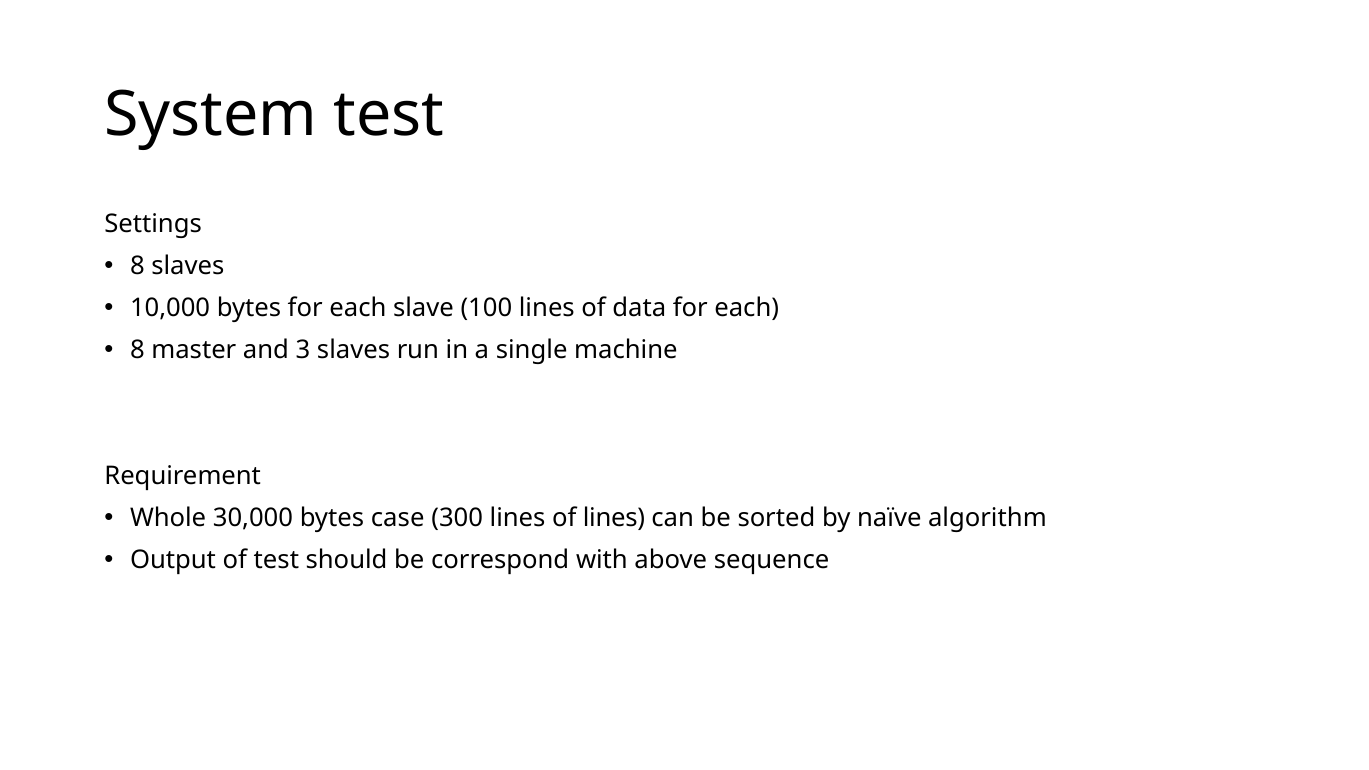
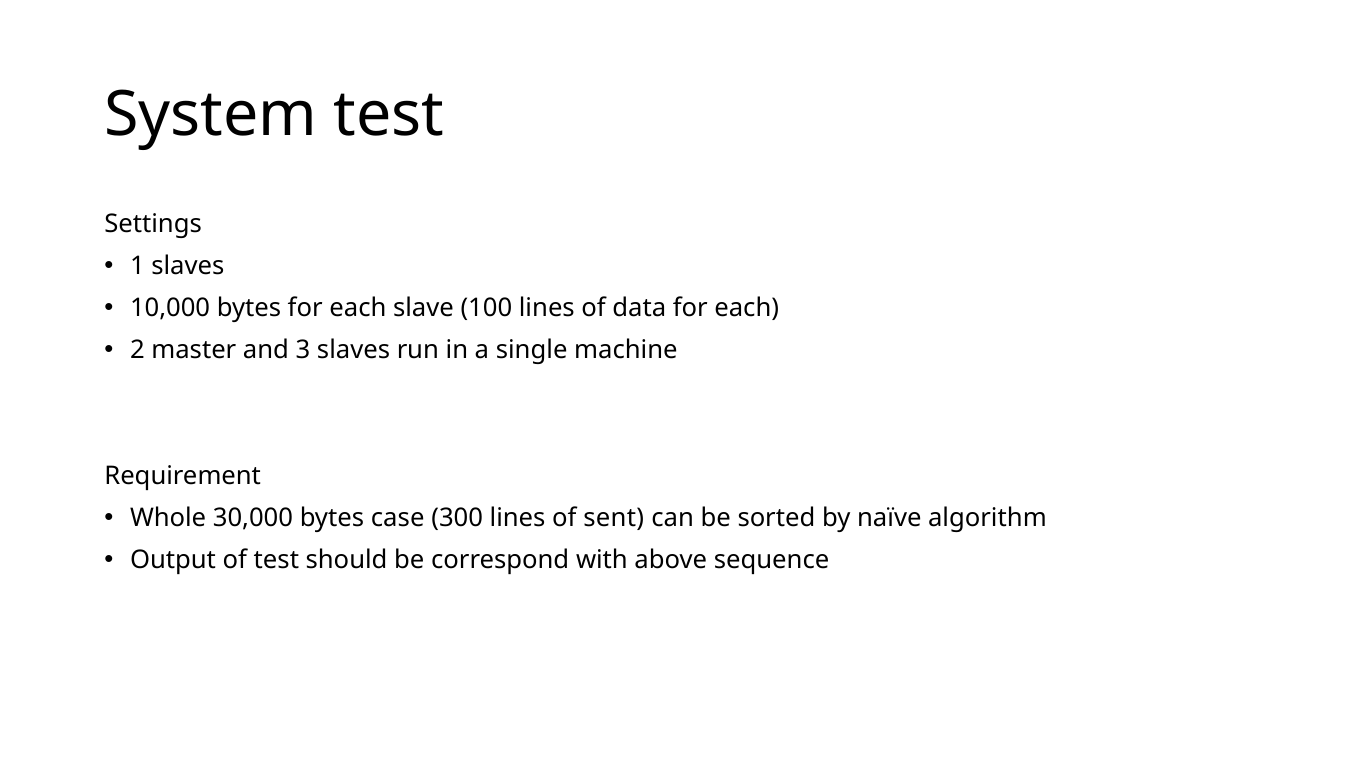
8: 8 -> 1 (137, 266)
8: 8 -> 2 (137, 350)
of lines: lines -> sent (614, 518)
